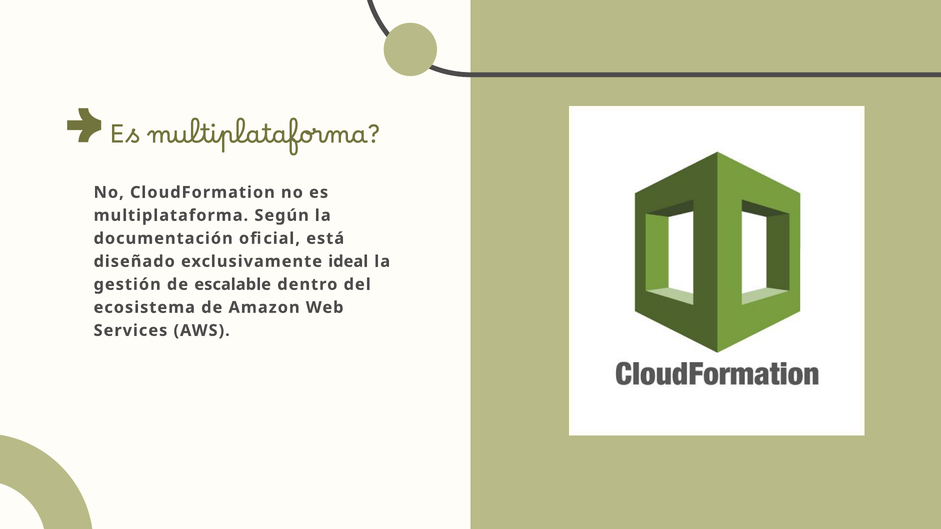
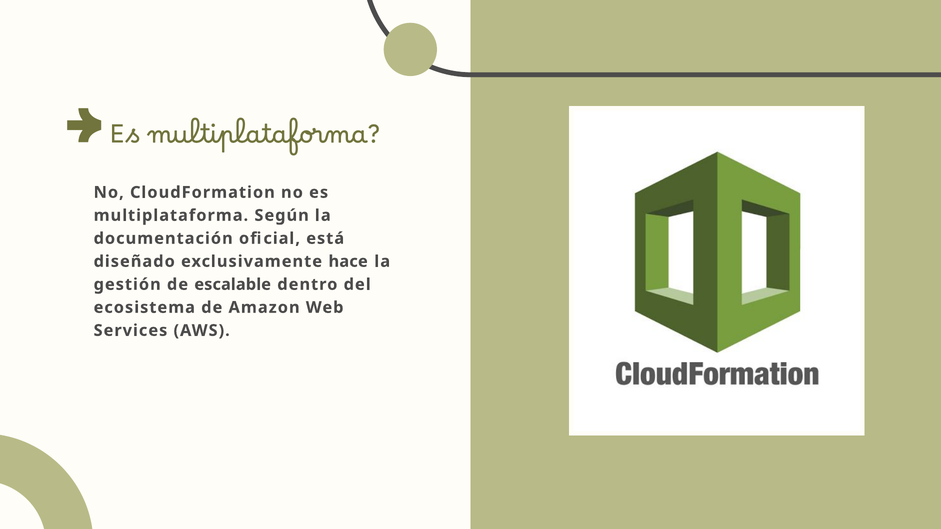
ideal: ideal -> hace (348, 262)
